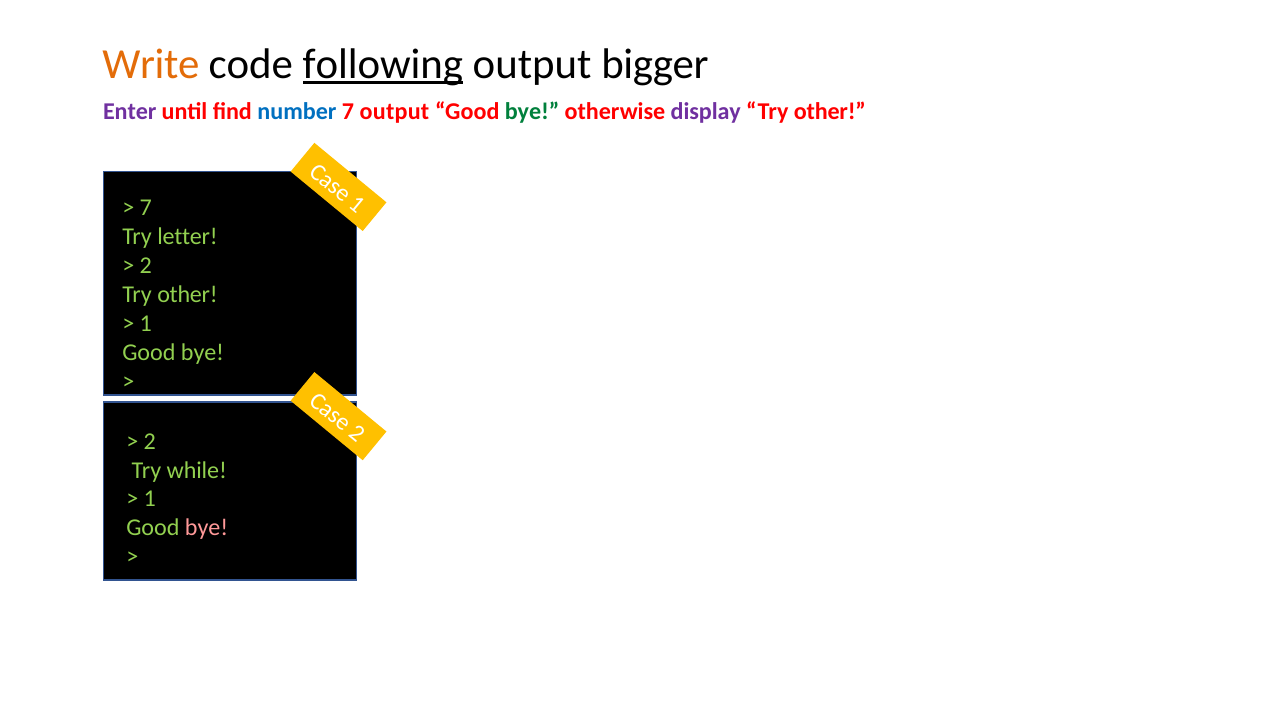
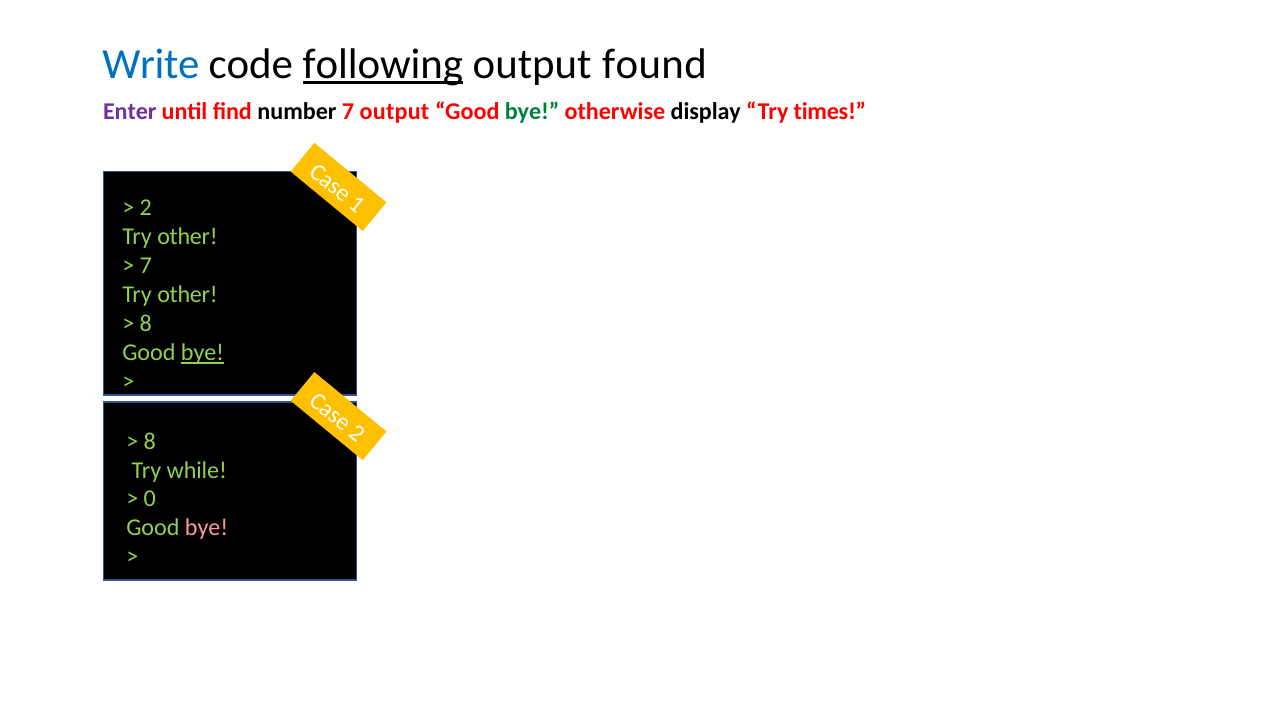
Write colour: orange -> blue (151, 64)
bigger: bigger -> found (654, 64)
number colour: blue -> black (297, 111)
display colour: purple -> black (706, 111)
other: other -> times (830, 111)
7: 7 -> 2 (146, 208)
letter: letter -> other (187, 237)
2: 2 -> 7 (146, 266)
1: 1 -> 8 (146, 324)
bye underline: none -> present (203, 353)
2: 2 -> 8 (150, 441)
1: 1 -> 0 (150, 499)
